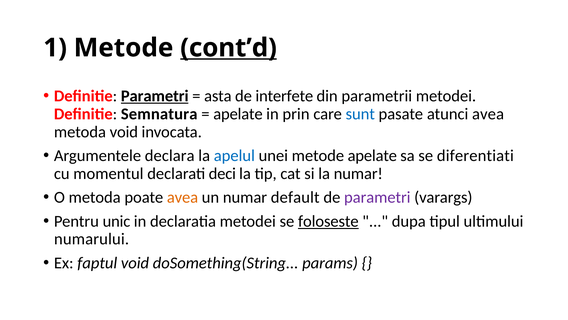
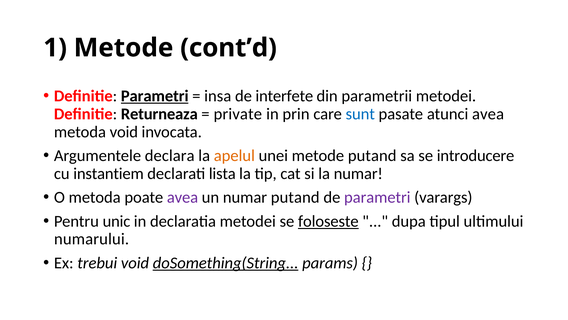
cont’d underline: present -> none (229, 48)
asta: asta -> insa (218, 96)
Semnatura: Semnatura -> Returneaza (159, 114)
apelate: apelate -> private (238, 114)
apelul colour: blue -> orange (234, 156)
metode apelate: apelate -> putand (372, 156)
diferentiati: diferentiati -> introducere (476, 156)
momentul: momentul -> instantiem (109, 173)
deci: deci -> lista (222, 173)
avea colour: orange -> purple (183, 197)
numar default: default -> putand (295, 197)
faptul: faptul -> trebui (97, 263)
doSomething(String underline: none -> present (226, 263)
